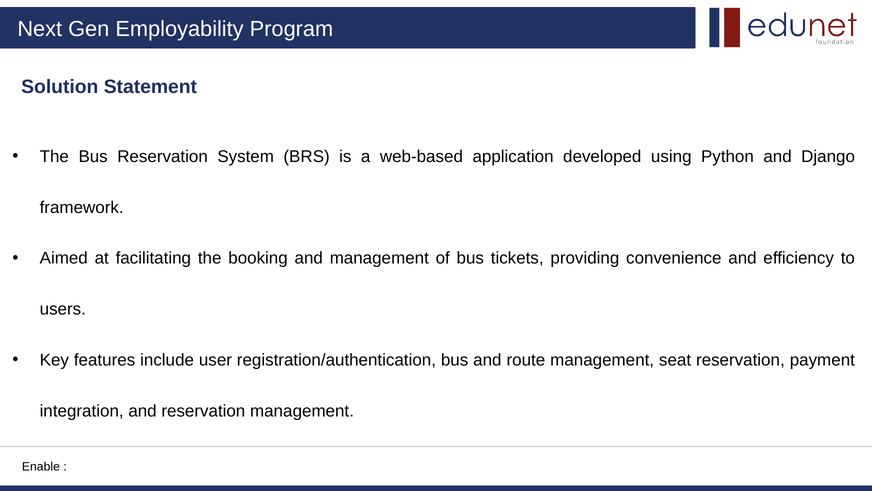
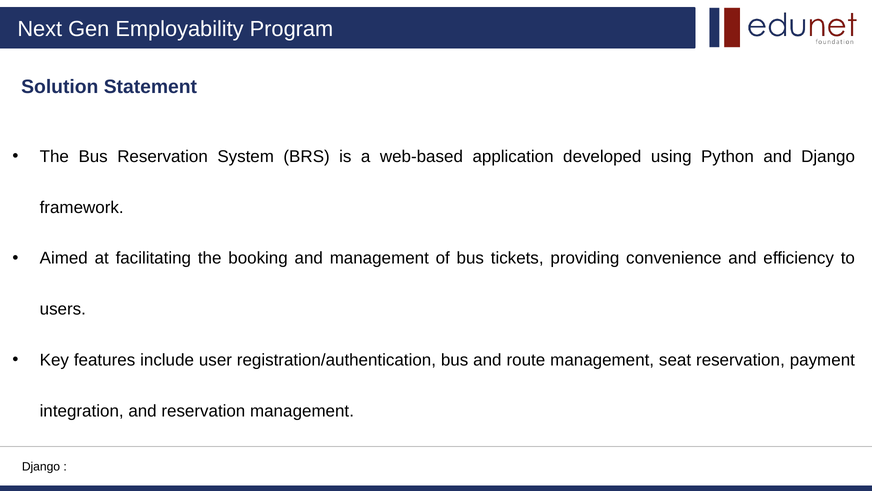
Enable: Enable -> Django (41, 466)
